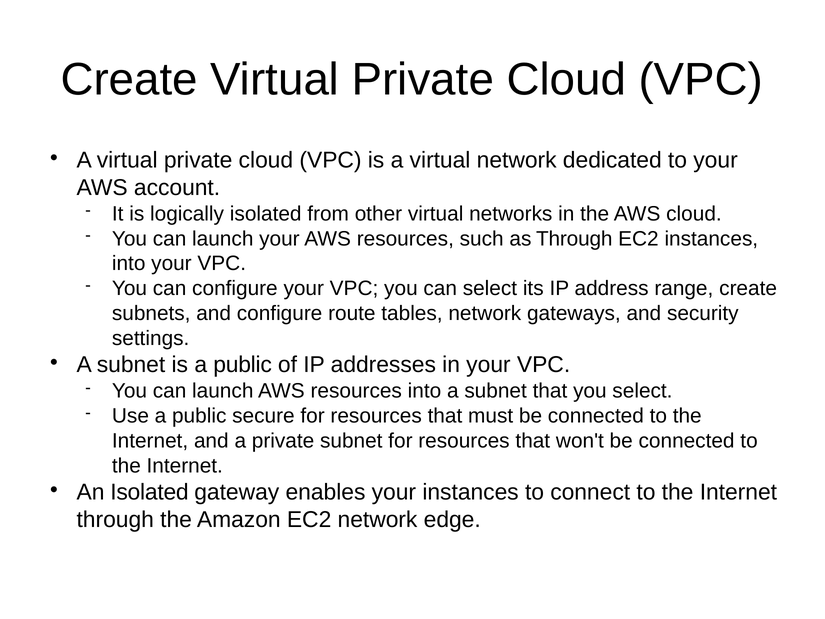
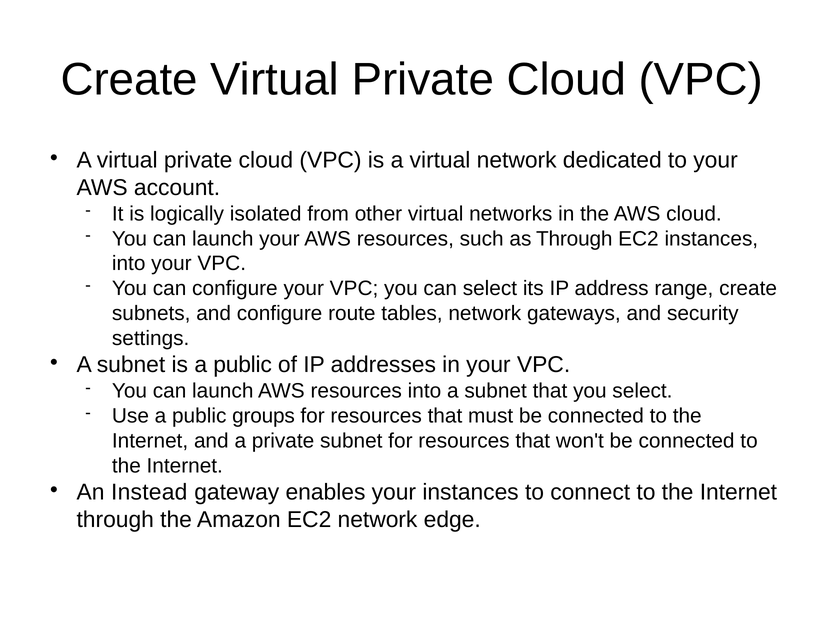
secure: secure -> groups (264, 416)
An Isolated: Isolated -> Instead (149, 492)
